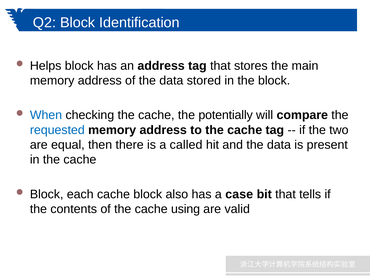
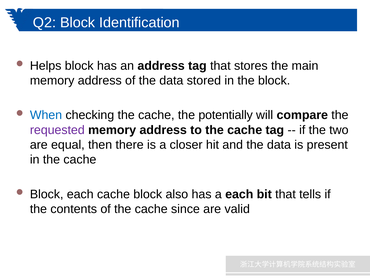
requested colour: blue -> purple (57, 130)
called: called -> closer (186, 145)
a case: case -> each (239, 194)
using: using -> since (185, 209)
